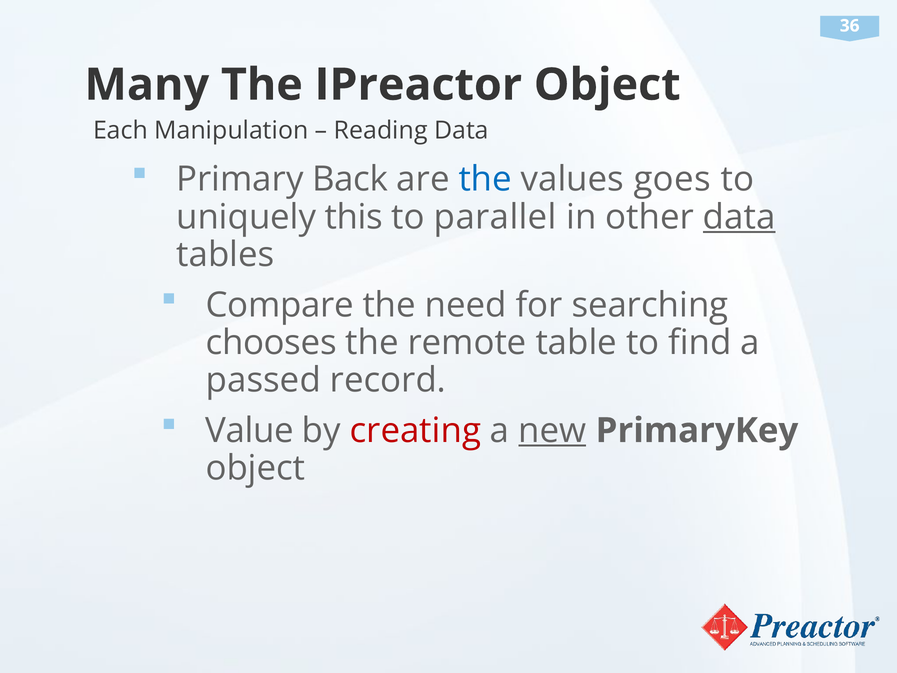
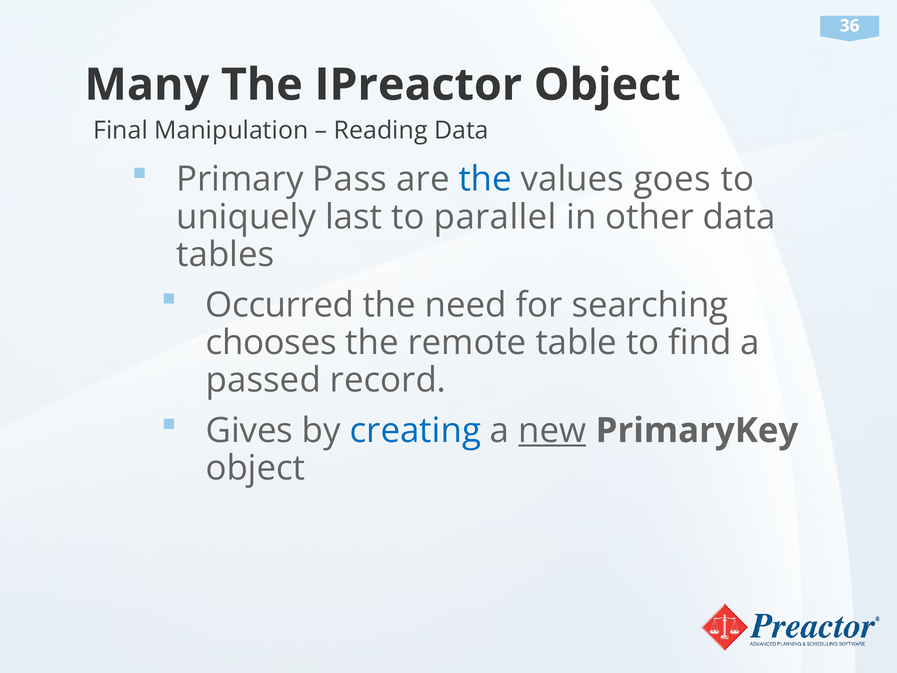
Each: Each -> Final (121, 130)
Back: Back -> Pass (350, 179)
this: this -> last (354, 217)
data underline: present -> none (739, 217)
Compare: Compare -> Occurred (280, 305)
Value: Value -> Gives (249, 430)
creating colour: red -> blue (415, 430)
